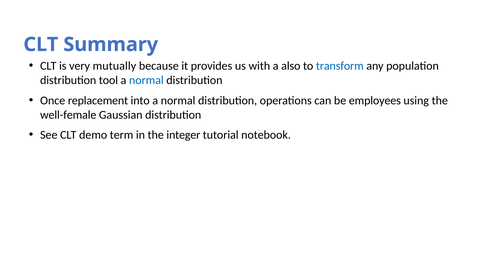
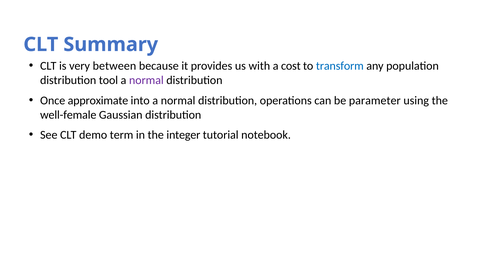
mutually: mutually -> between (114, 66)
also: also -> cost (291, 66)
normal colour: blue -> purple (146, 80)
replacement: replacement -> approximate (98, 101)
employees: employees -> parameter (375, 101)
